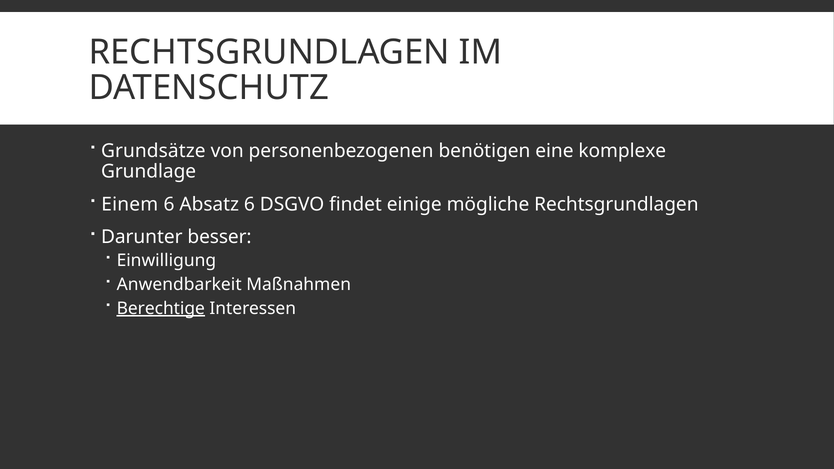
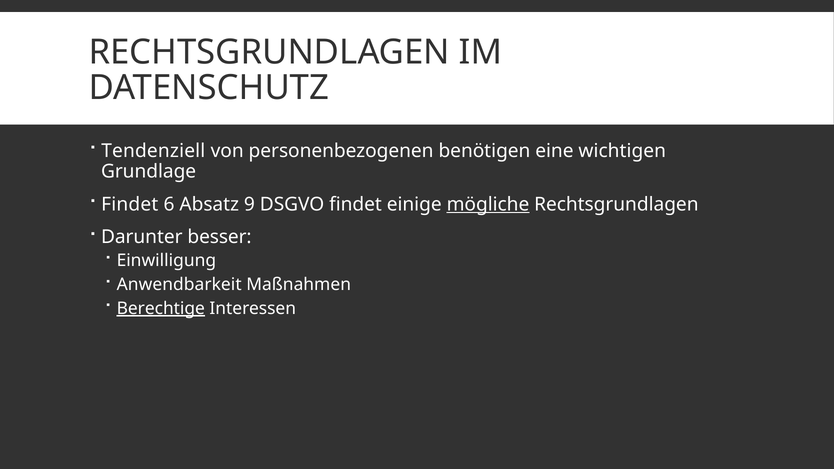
Grundsätze: Grundsätze -> Tendenziell (153, 151)
komplexe: komplexe -> wichtigen (622, 151)
Einem: Einem -> Findet (130, 204)
Absatz 6: 6 -> 9 (249, 204)
mögliche underline: none -> present (488, 204)
